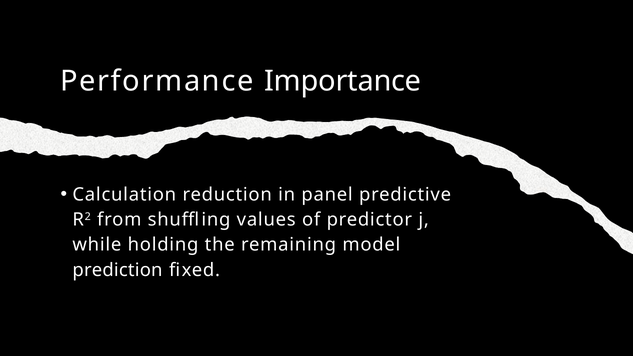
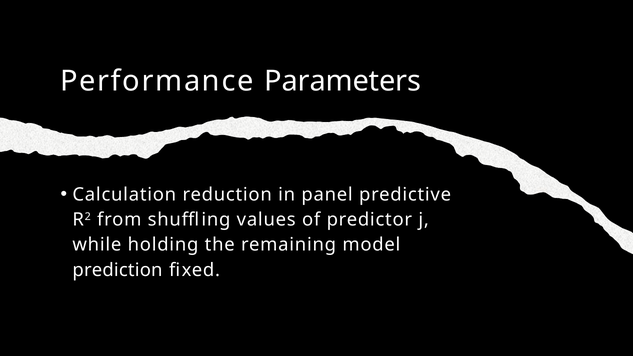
Importance: Importance -> Parameters (343, 81)
